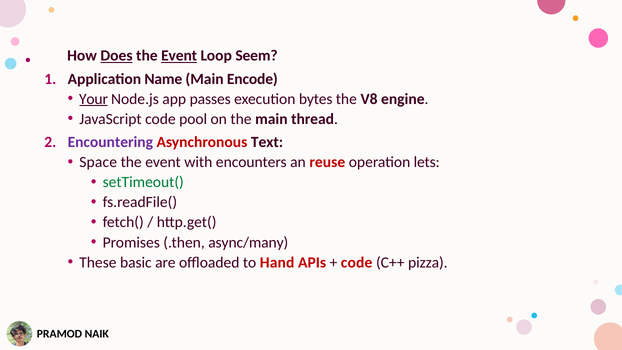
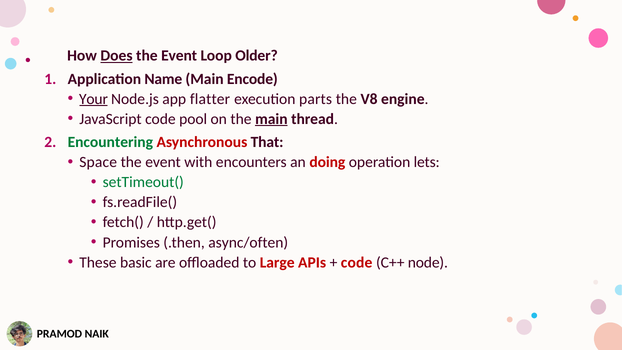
Event underline: present -> none (179, 56)
Seem: Seem -> Older (257, 56)
passes: passes -> flatter (210, 99)
bytes: bytes -> parts (316, 99)
main underline: none -> present (271, 119)
Encountering colour: purple -> green (110, 142)
Text: Text -> That (267, 142)
reuse: reuse -> doing (327, 162)
async/many: async/many -> async/often (248, 242)
Hand: Hand -> Large (277, 262)
pizza: pizza -> node (428, 262)
